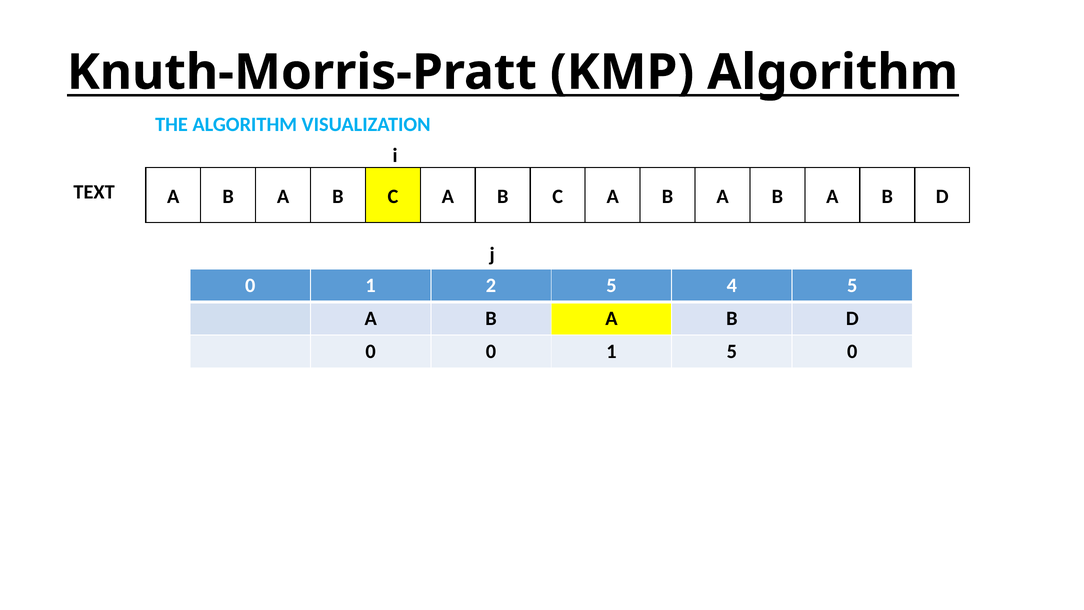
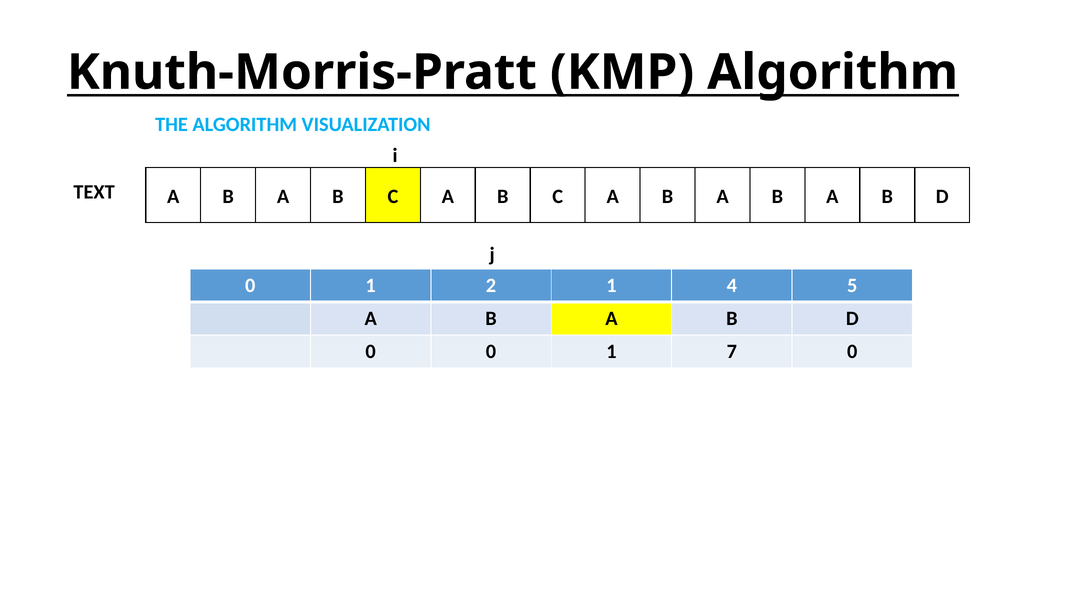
2 5: 5 -> 1 (611, 285)
1 5: 5 -> 7 (732, 351)
